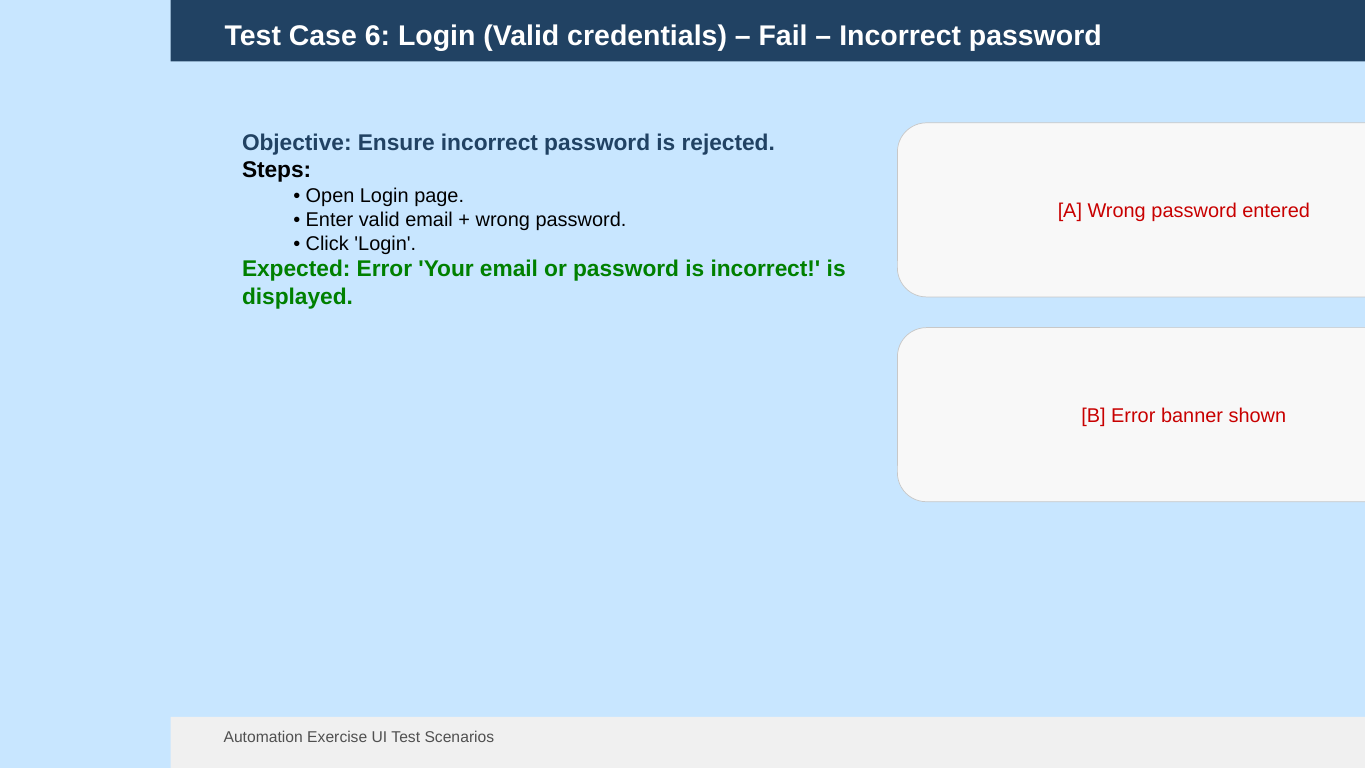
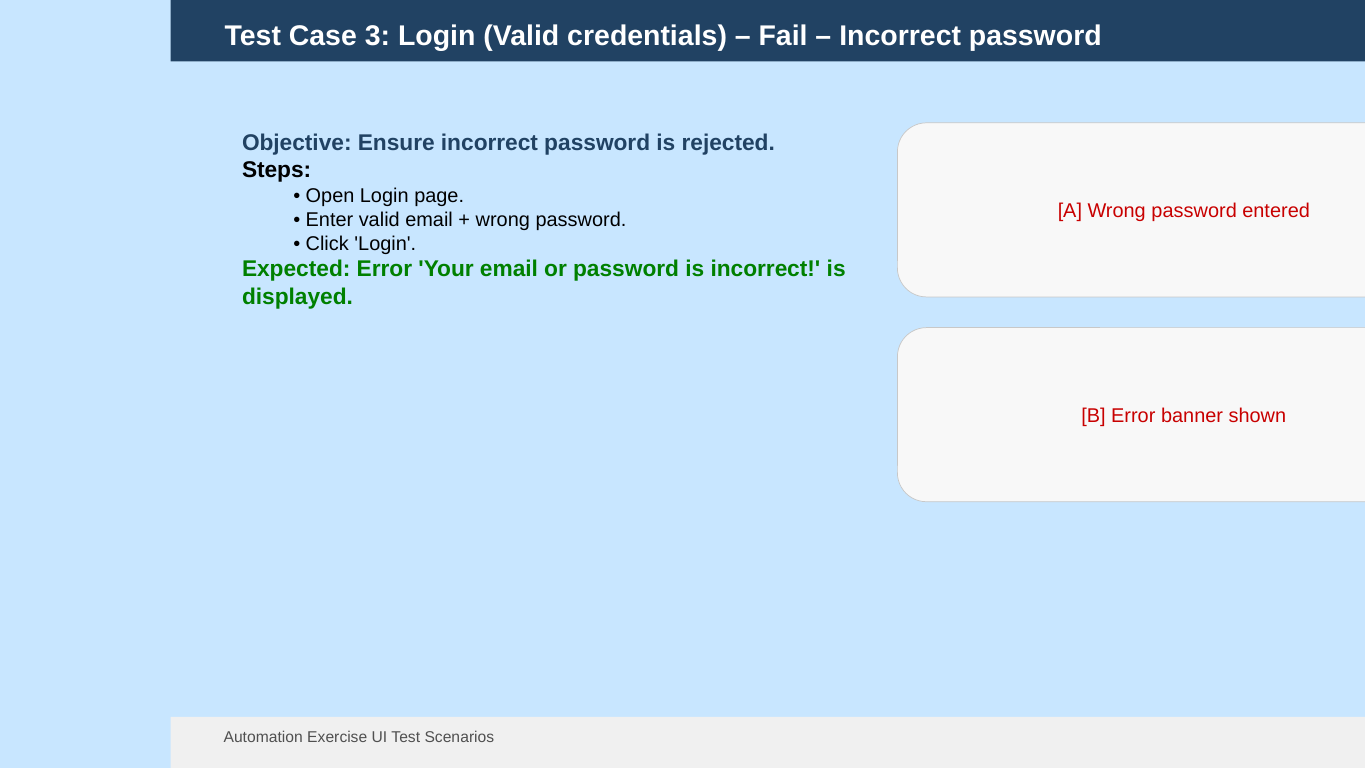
6: 6 -> 3 (378, 36)
